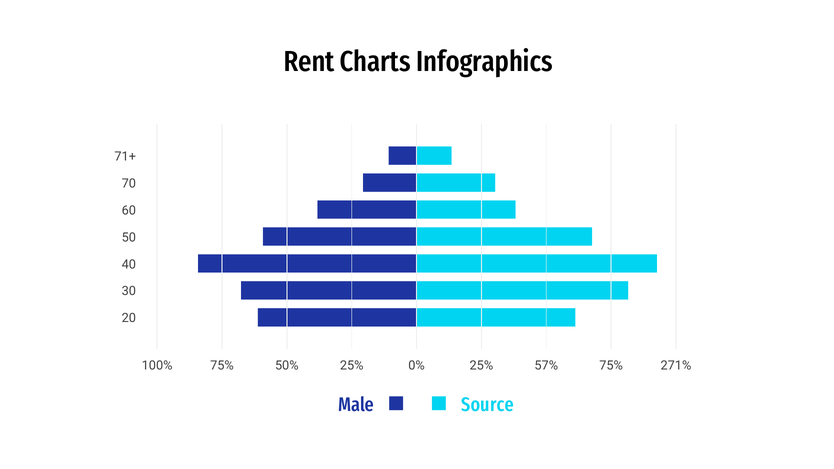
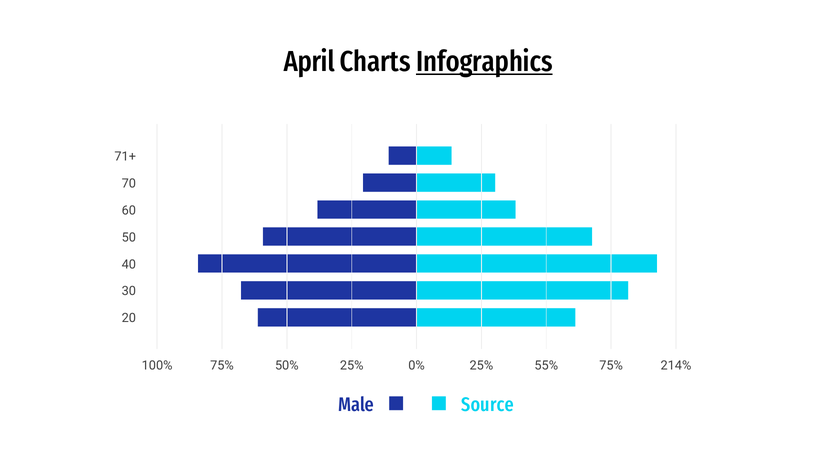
Rent: Rent -> April (309, 62)
Infographics underline: none -> present (484, 62)
57%: 57% -> 55% (546, 366)
271%: 271% -> 214% (676, 366)
